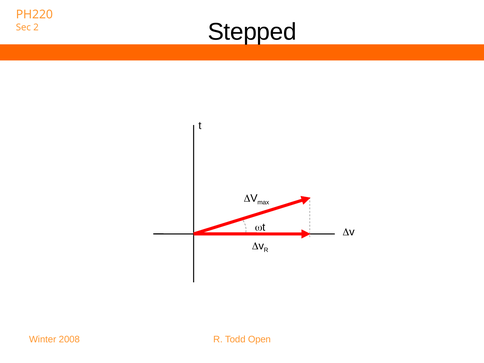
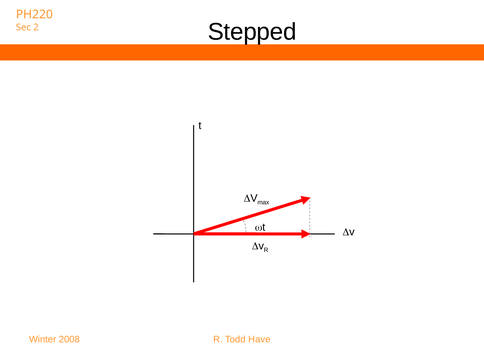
Open: Open -> Have (259, 339)
